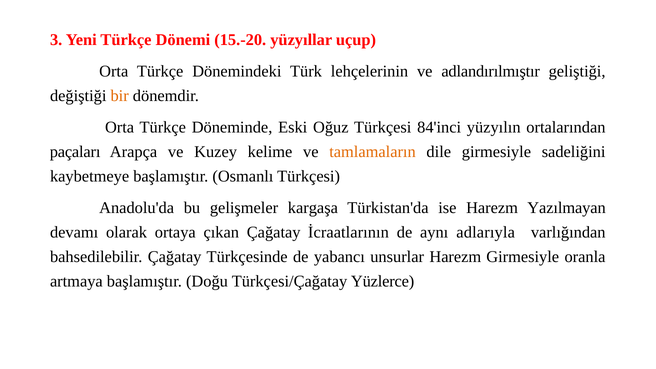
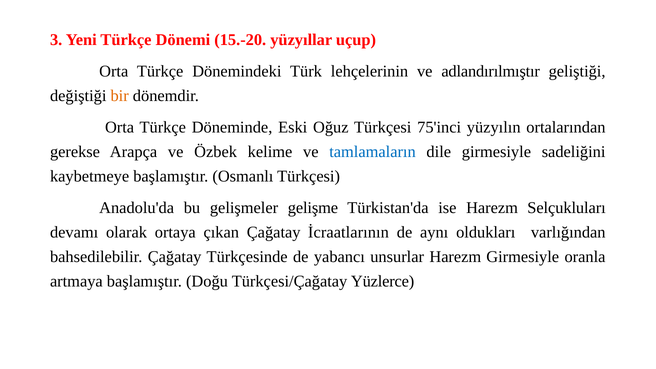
84'inci: 84'inci -> 75'inci (439, 127)
paçaları: paçaları -> gerekse (75, 152)
Kuzey: Kuzey -> Özbek (216, 152)
tamlamaların colour: orange -> blue (373, 152)
kargaşa: kargaşa -> gelişme (313, 208)
Yazılmayan: Yazılmayan -> Selçukluları (567, 208)
adlarıyla: adlarıyla -> oldukları (486, 232)
